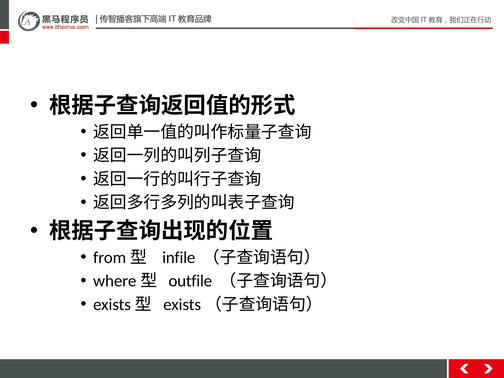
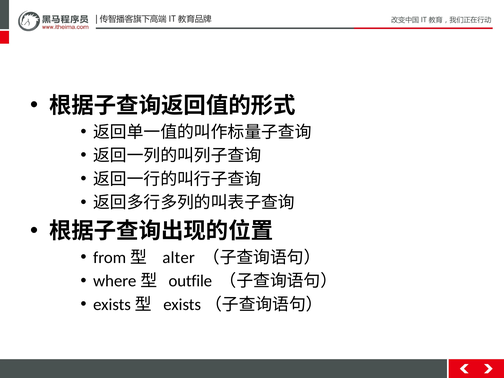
infile: infile -> alter (179, 258)
